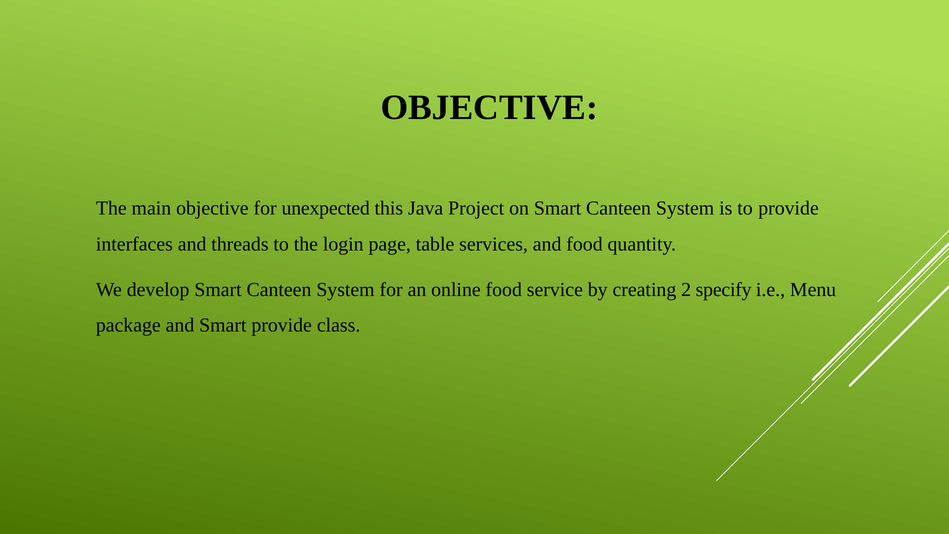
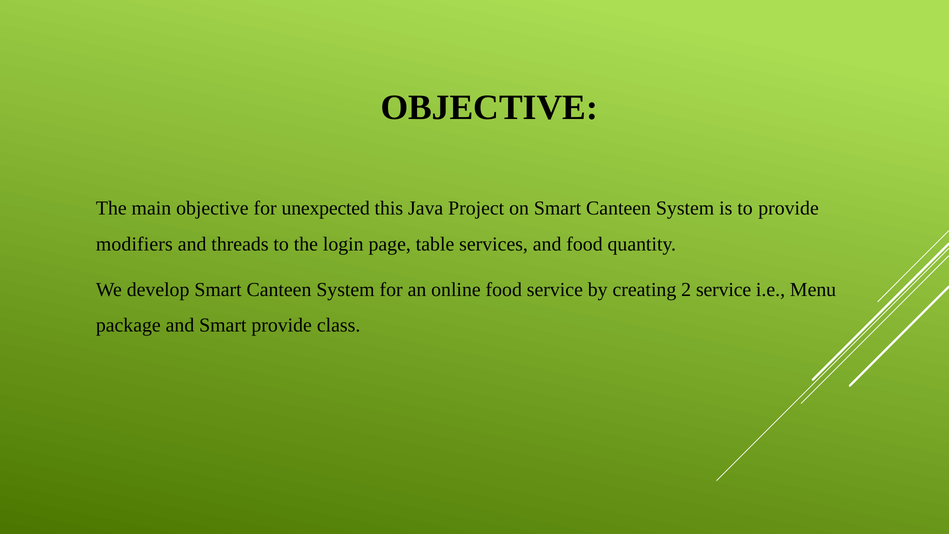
interfaces: interfaces -> modifiers (134, 244)
2 specify: specify -> service (724, 289)
